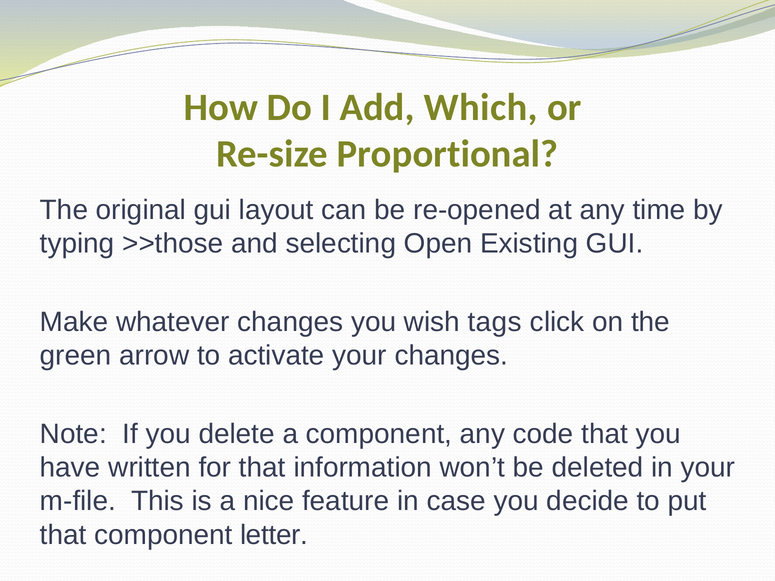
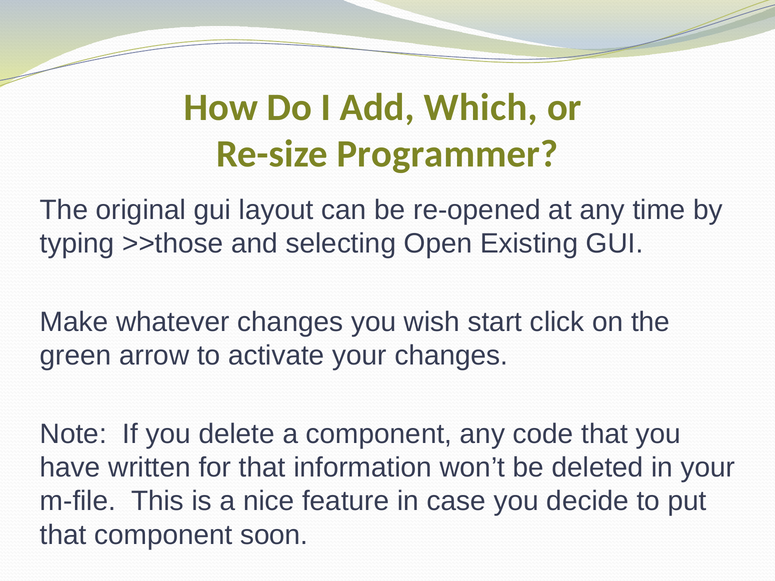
Proportional: Proportional -> Programmer (447, 154)
tags: tags -> start (495, 322)
letter: letter -> soon (274, 535)
